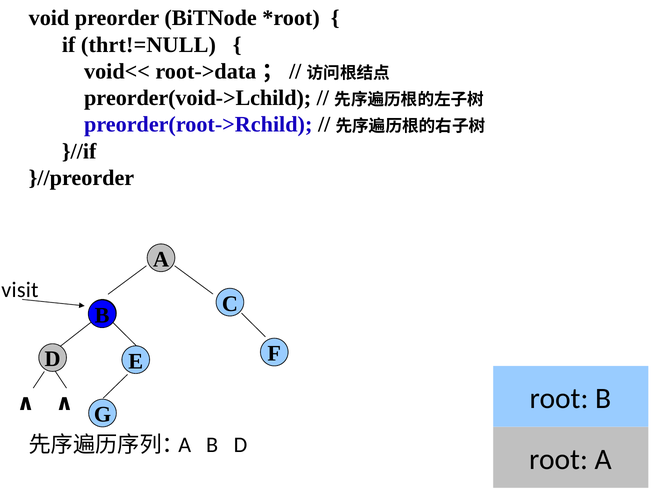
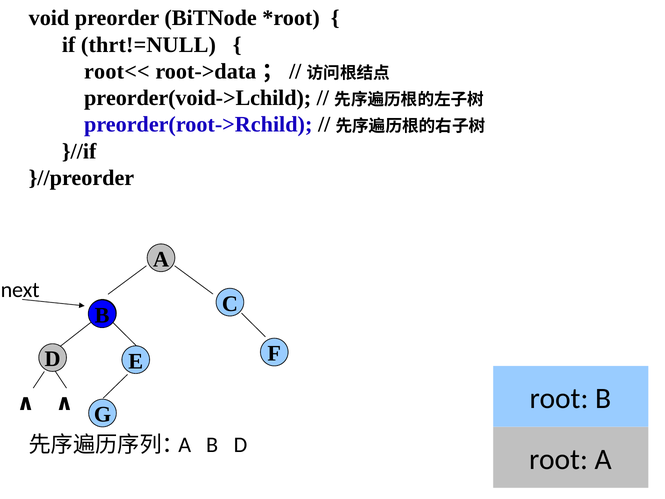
void<<: void<< -> root<< (117, 71)
visit: visit -> next (20, 290)
